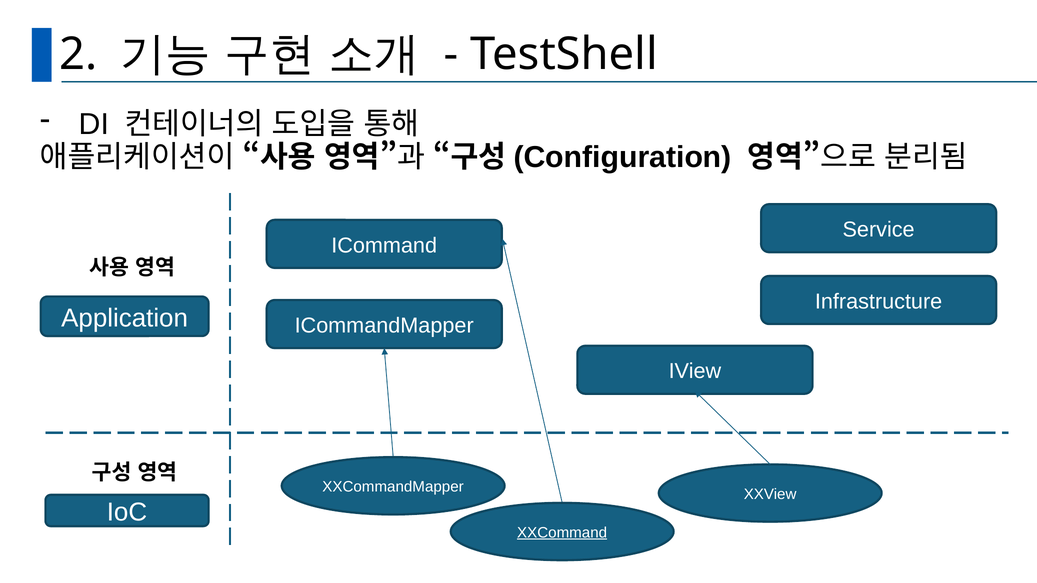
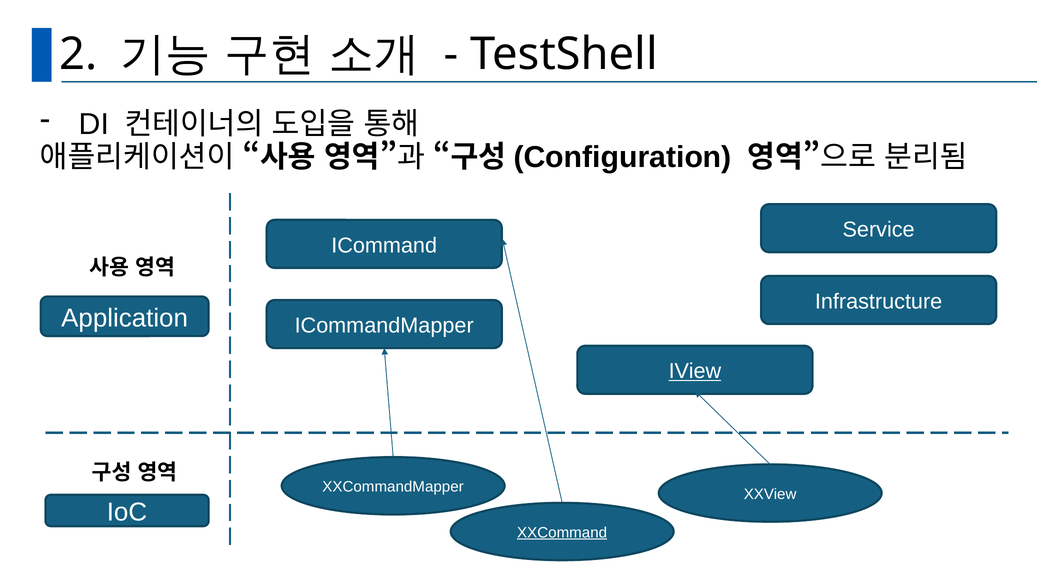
IView underline: none -> present (695, 371)
